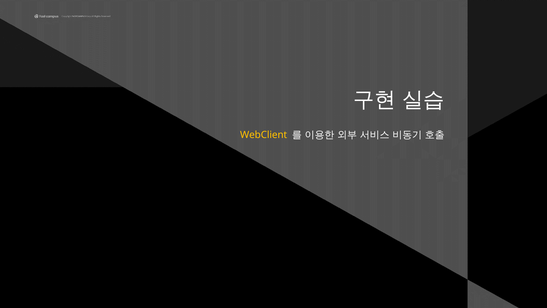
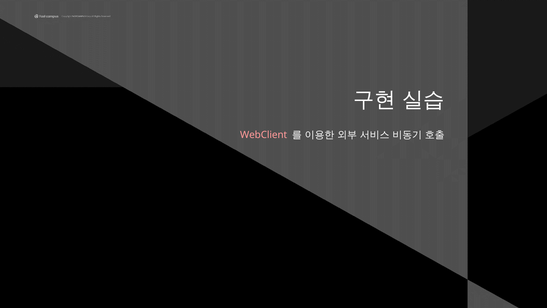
WebClient colour: yellow -> pink (264, 135)
